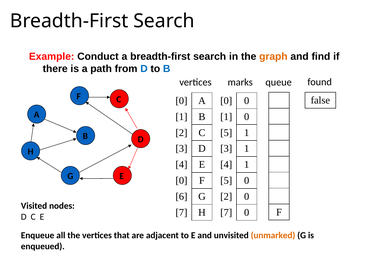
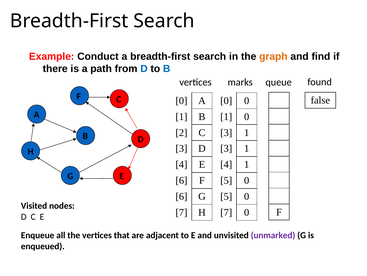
5: 5 -> 3 (226, 132)
0: 0 -> 6 (181, 180)
2: 2 -> 5 (226, 196)
unmarked colour: orange -> purple (273, 235)
